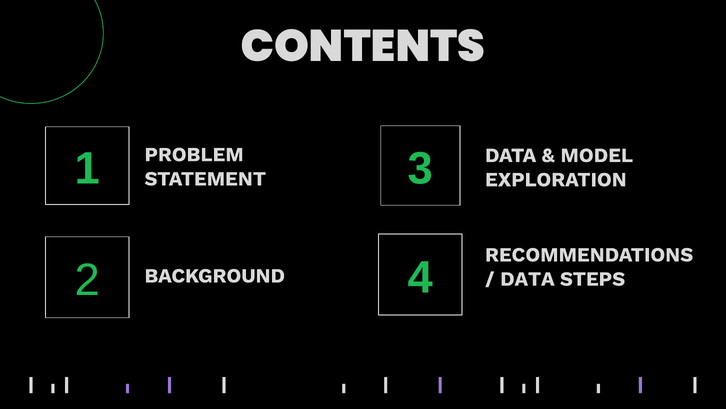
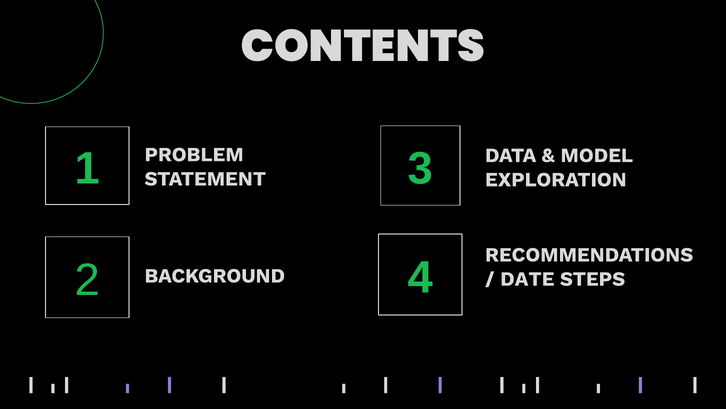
DATA: DATA -> DATE (527, 279)
